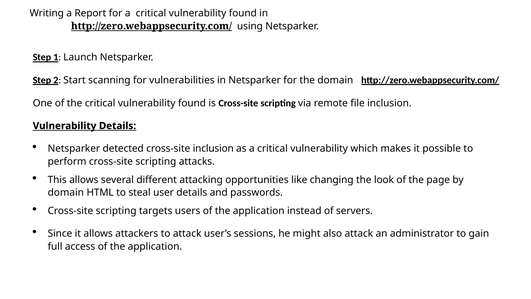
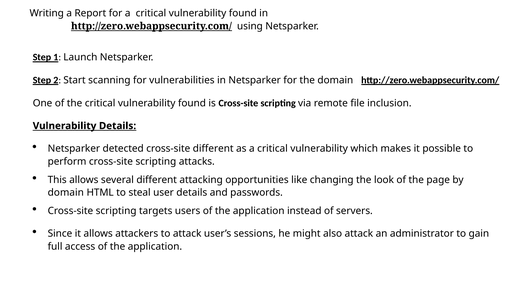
cross-site inclusion: inclusion -> different (213, 148)
